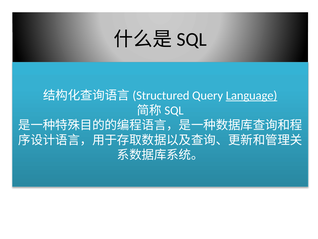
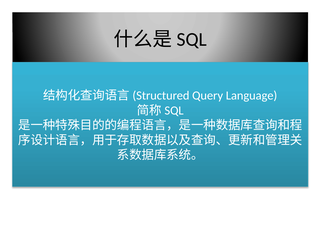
Language underline: present -> none (252, 95)
